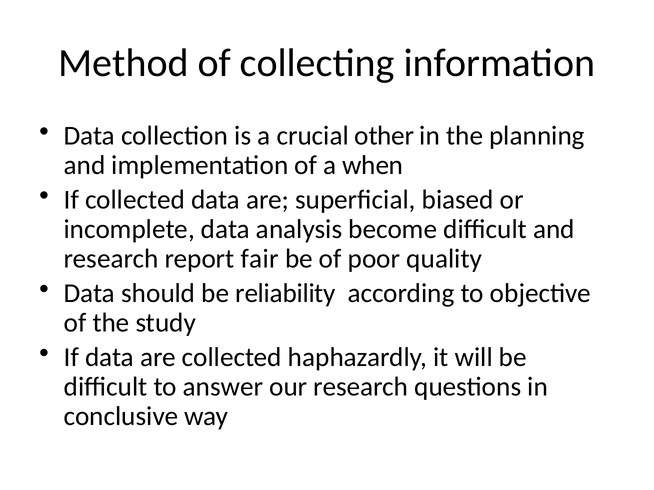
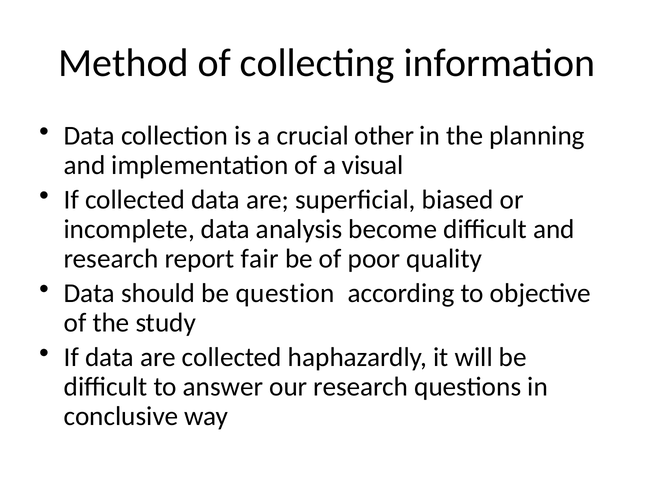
when: when -> visual (373, 165)
reliability: reliability -> question (285, 294)
